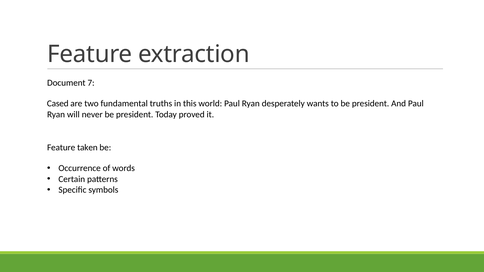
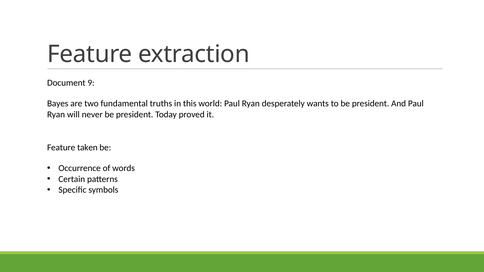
7: 7 -> 9 (91, 83)
Cased: Cased -> Bayes (58, 104)
